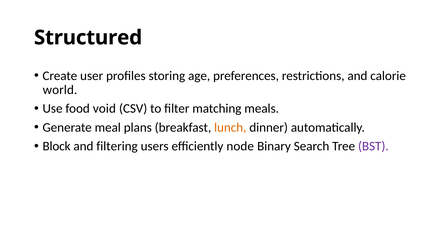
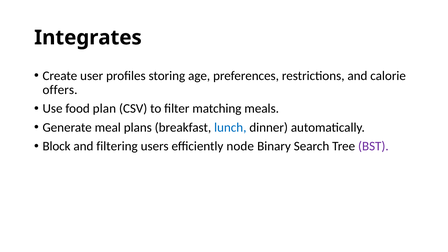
Structured: Structured -> Integrates (88, 38)
world: world -> offers (60, 90)
void: void -> plan (104, 109)
lunch colour: orange -> blue (230, 127)
